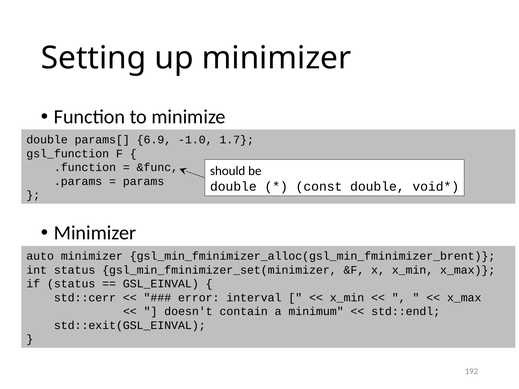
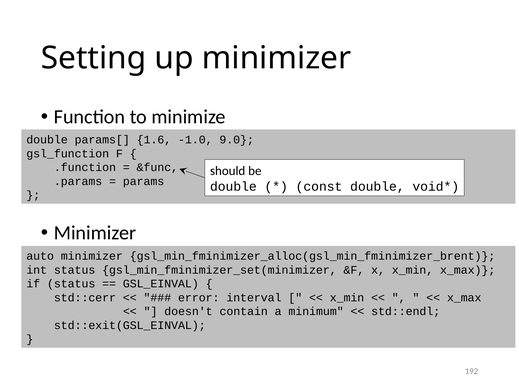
6.9: 6.9 -> 1.6 (154, 140)
1.7: 1.7 -> 9.0 (237, 140)
